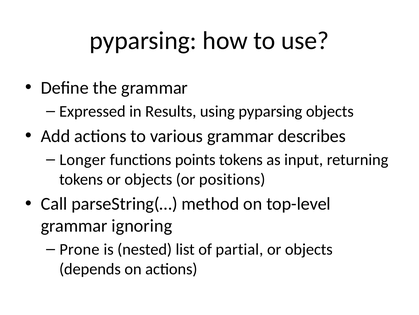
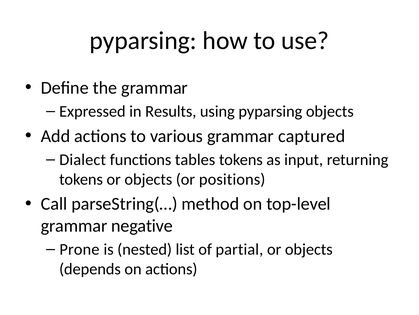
describes: describes -> captured (312, 136)
Longer: Longer -> Dialect (83, 159)
points: points -> tables (195, 159)
ignoring: ignoring -> negative (142, 225)
